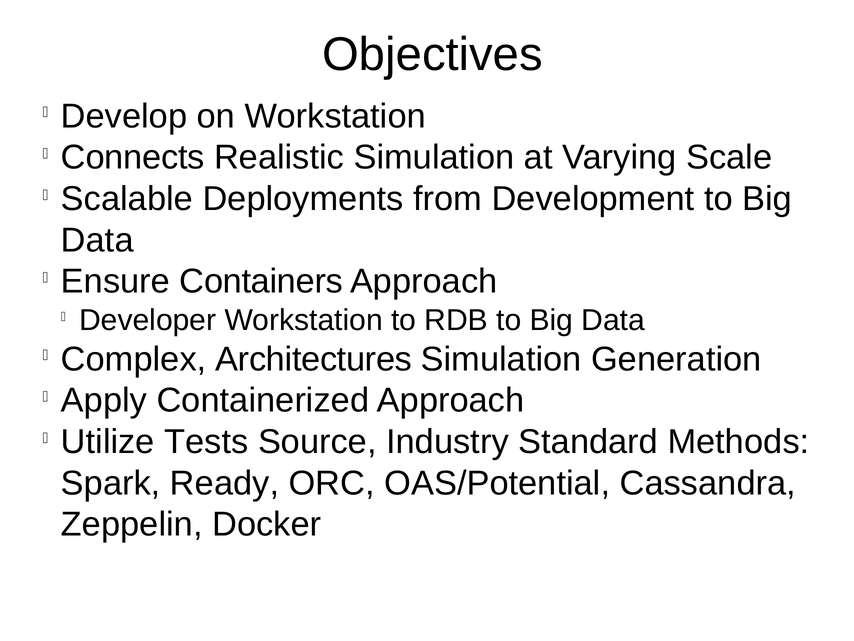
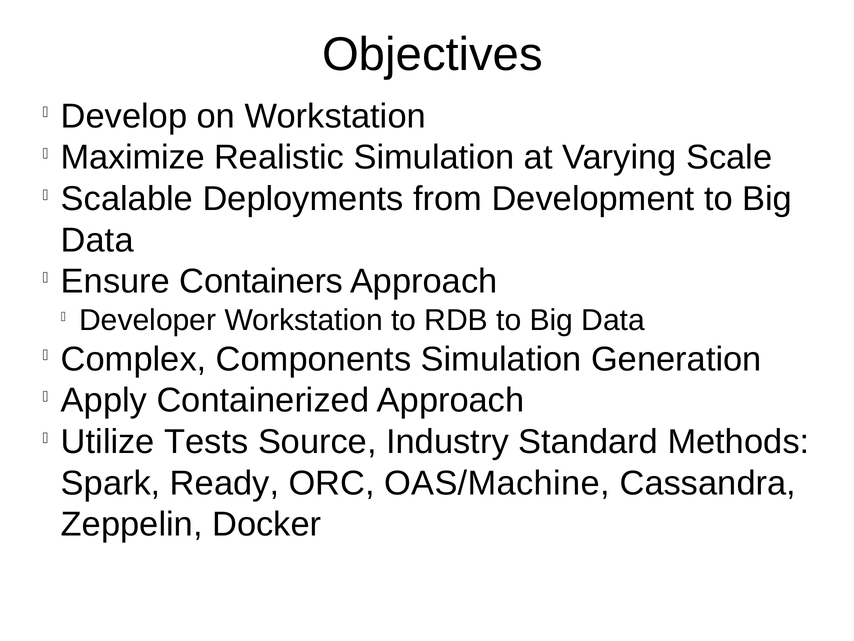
Connects: Connects -> Maximize (133, 157)
Architectures: Architectures -> Components (314, 359)
OAS/Potential: OAS/Potential -> OAS/Machine (497, 483)
